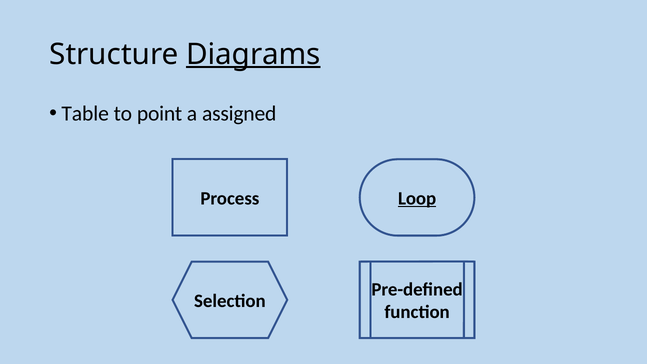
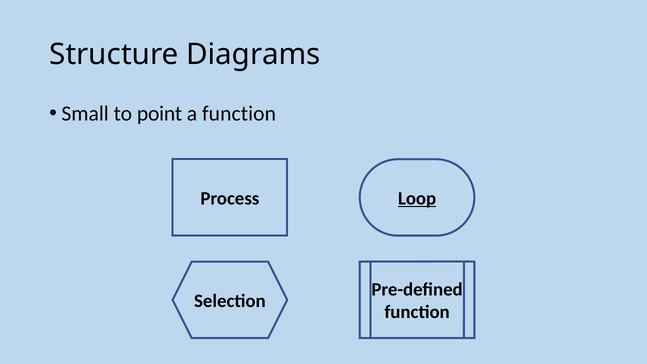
Diagrams underline: present -> none (253, 54)
Table: Table -> Small (85, 114)
a assigned: assigned -> function (239, 114)
